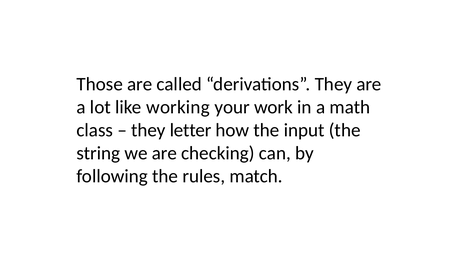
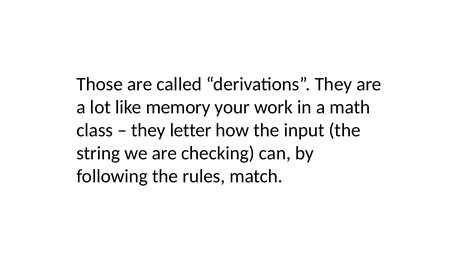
working: working -> memory (178, 107)
